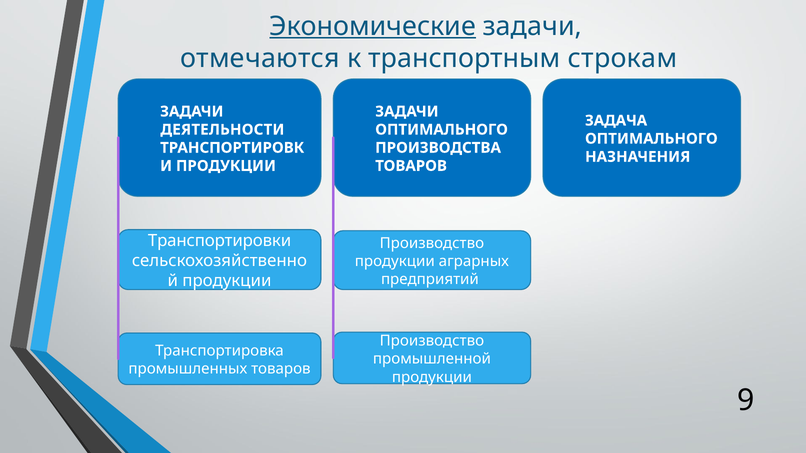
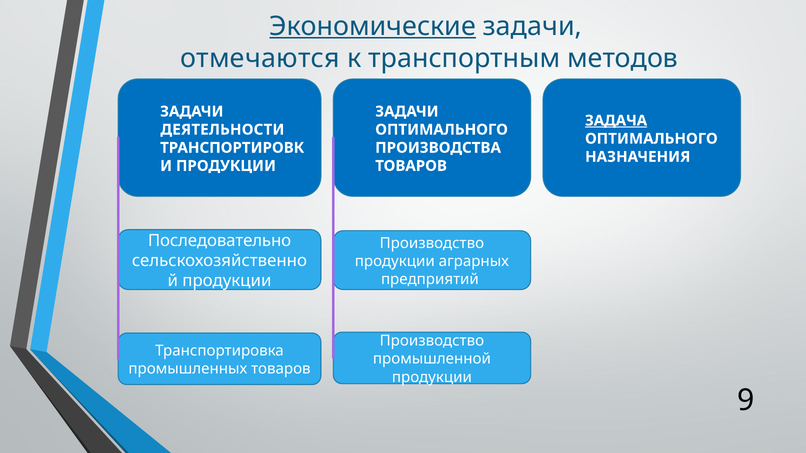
строкам: строкам -> методов (623, 58)
ЗАДАЧА underline: none -> present (616, 121)
Транспортировки: Транспортировки -> Последовательно (220, 241)
